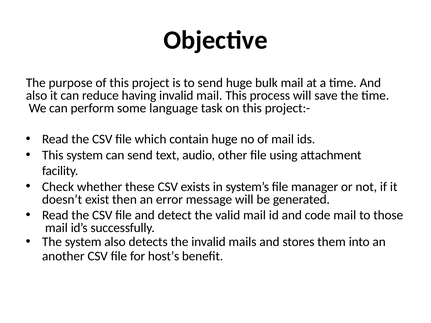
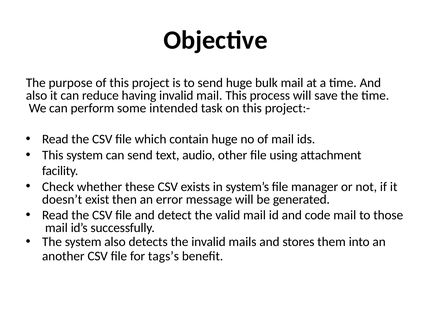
language: language -> intended (174, 108)
host’s: host’s -> tags’s (163, 256)
